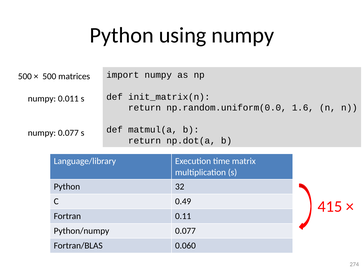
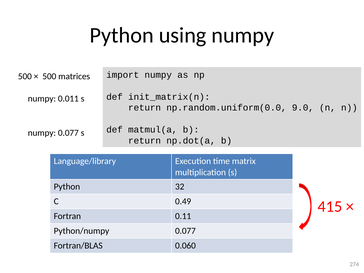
1.6: 1.6 -> 9.0 (303, 108)
